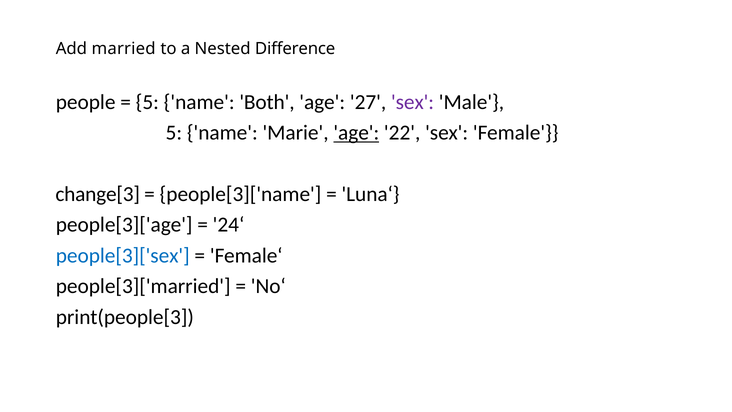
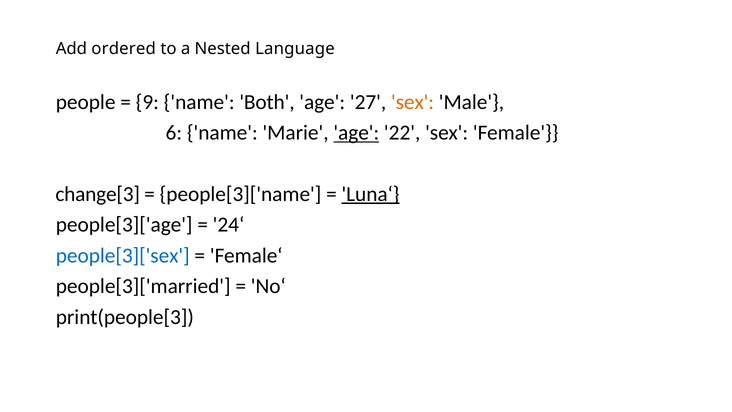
married: married -> ordered (124, 48)
Difference: Difference -> Language (295, 48)
5: 5 -> 9 (147, 102)
sex colour: purple -> orange (413, 102)
5: 5 -> 6 (174, 133)
Luna‘ underline: none -> present (371, 194)
